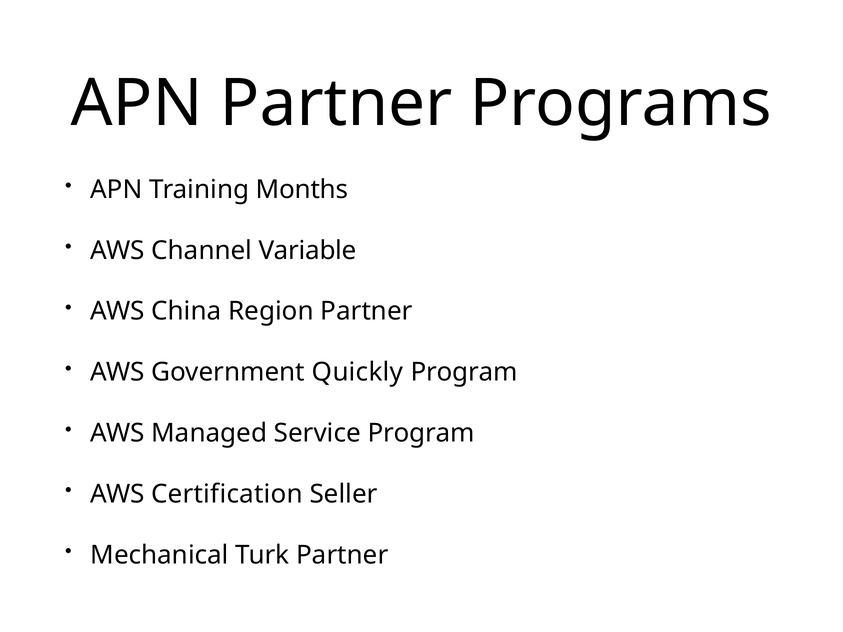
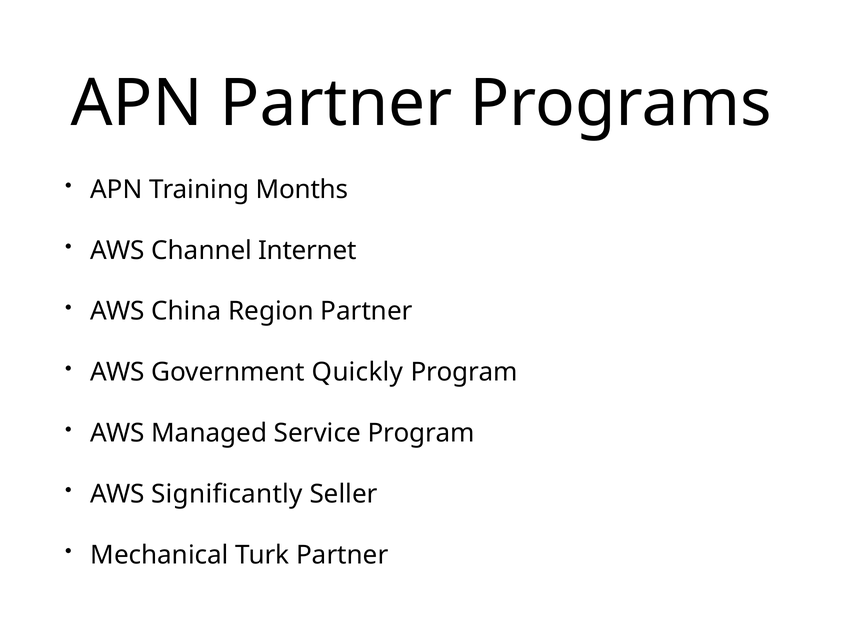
Variable: Variable -> Internet (308, 250)
Certification: Certification -> Significantly (227, 494)
